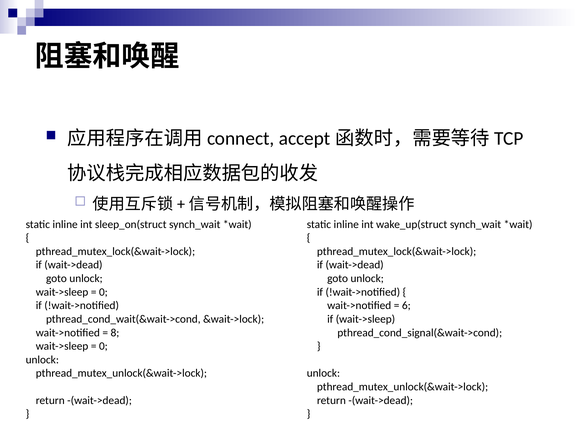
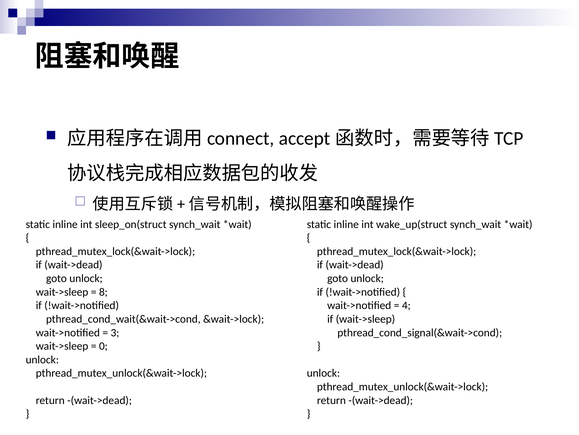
0: 0 -> 8 (103, 292)
6: 6 -> 4 (406, 305)
8: 8 -> 3 (115, 332)
